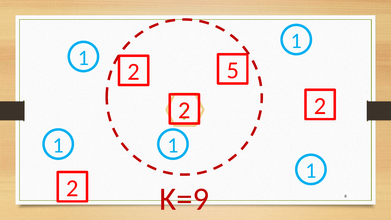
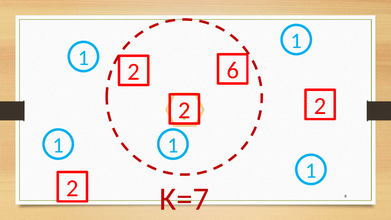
5: 5 -> 6 (233, 70)
K=9: K=9 -> K=7 (184, 199)
